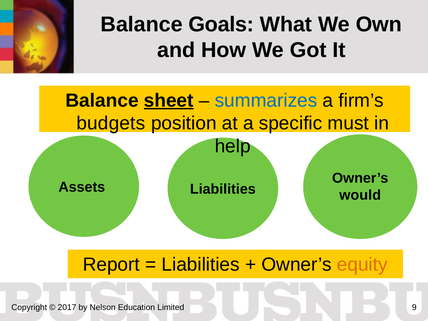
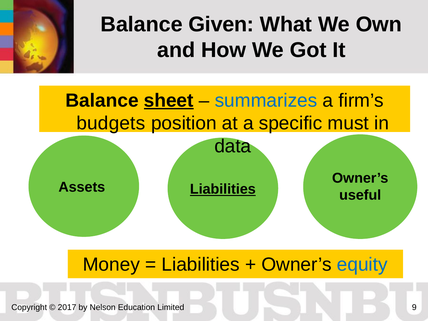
Goals: Goals -> Given (221, 24)
help: help -> data (233, 146)
Liabilities underline: none -> present (223, 189)
would: would -> useful (360, 195)
Report: Report -> Money (111, 265)
equity colour: orange -> blue (362, 265)
